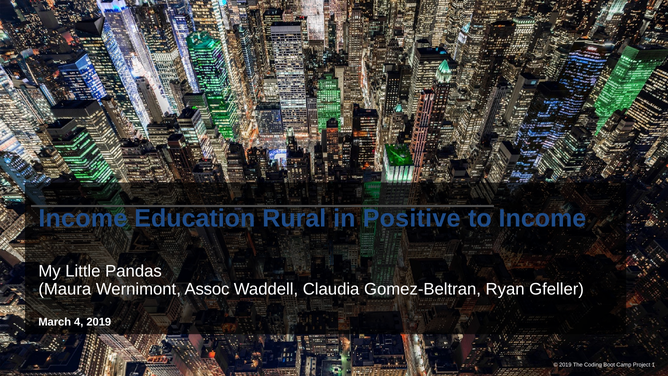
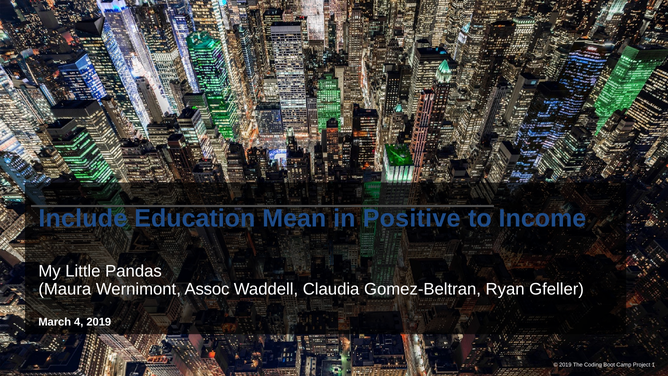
Income: Income -> Include (83, 218)
Rural: Rural -> Mean (294, 218)
